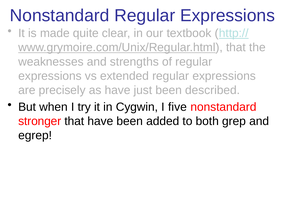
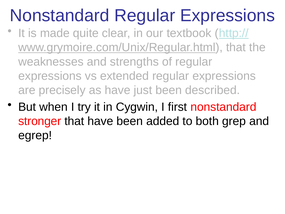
five: five -> first (178, 107)
